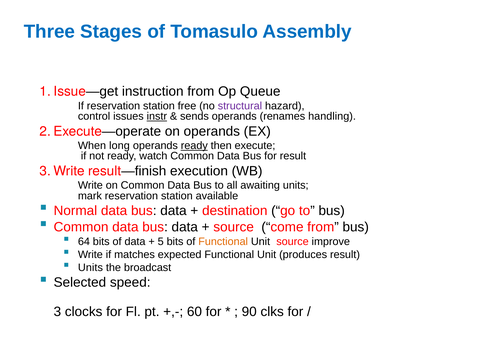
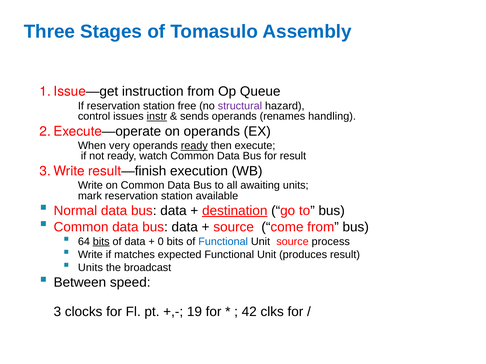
long: long -> very (119, 146)
destination underline: none -> present (235, 211)
bits underline: none -> present (101, 242)
5: 5 -> 0 (161, 242)
Functional colour: orange -> blue (223, 242)
improve: improve -> process (331, 242)
Selected: Selected -> Between (80, 283)
60: 60 -> 19 (194, 312)
90: 90 -> 42 (249, 312)
